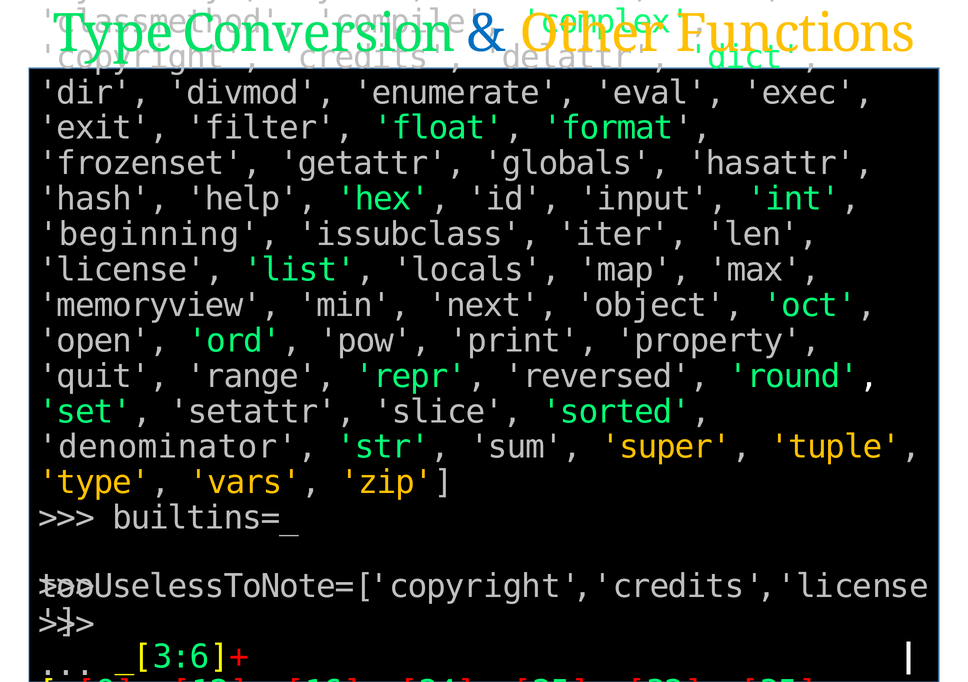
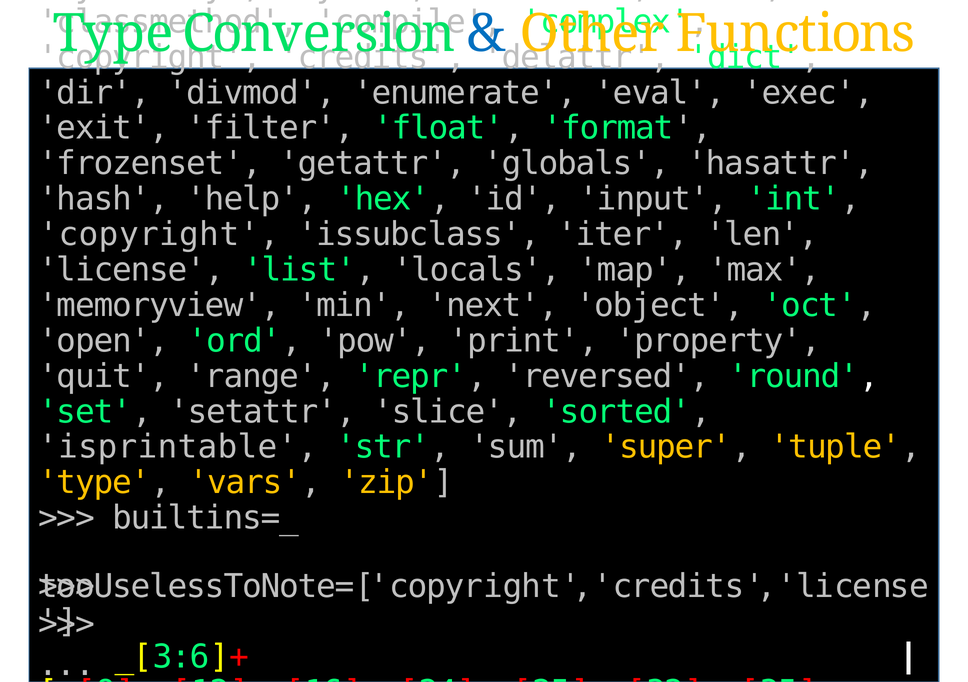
beginning: beginning -> copyright (159, 235)
denominator: denominator -> isprintable (178, 447)
